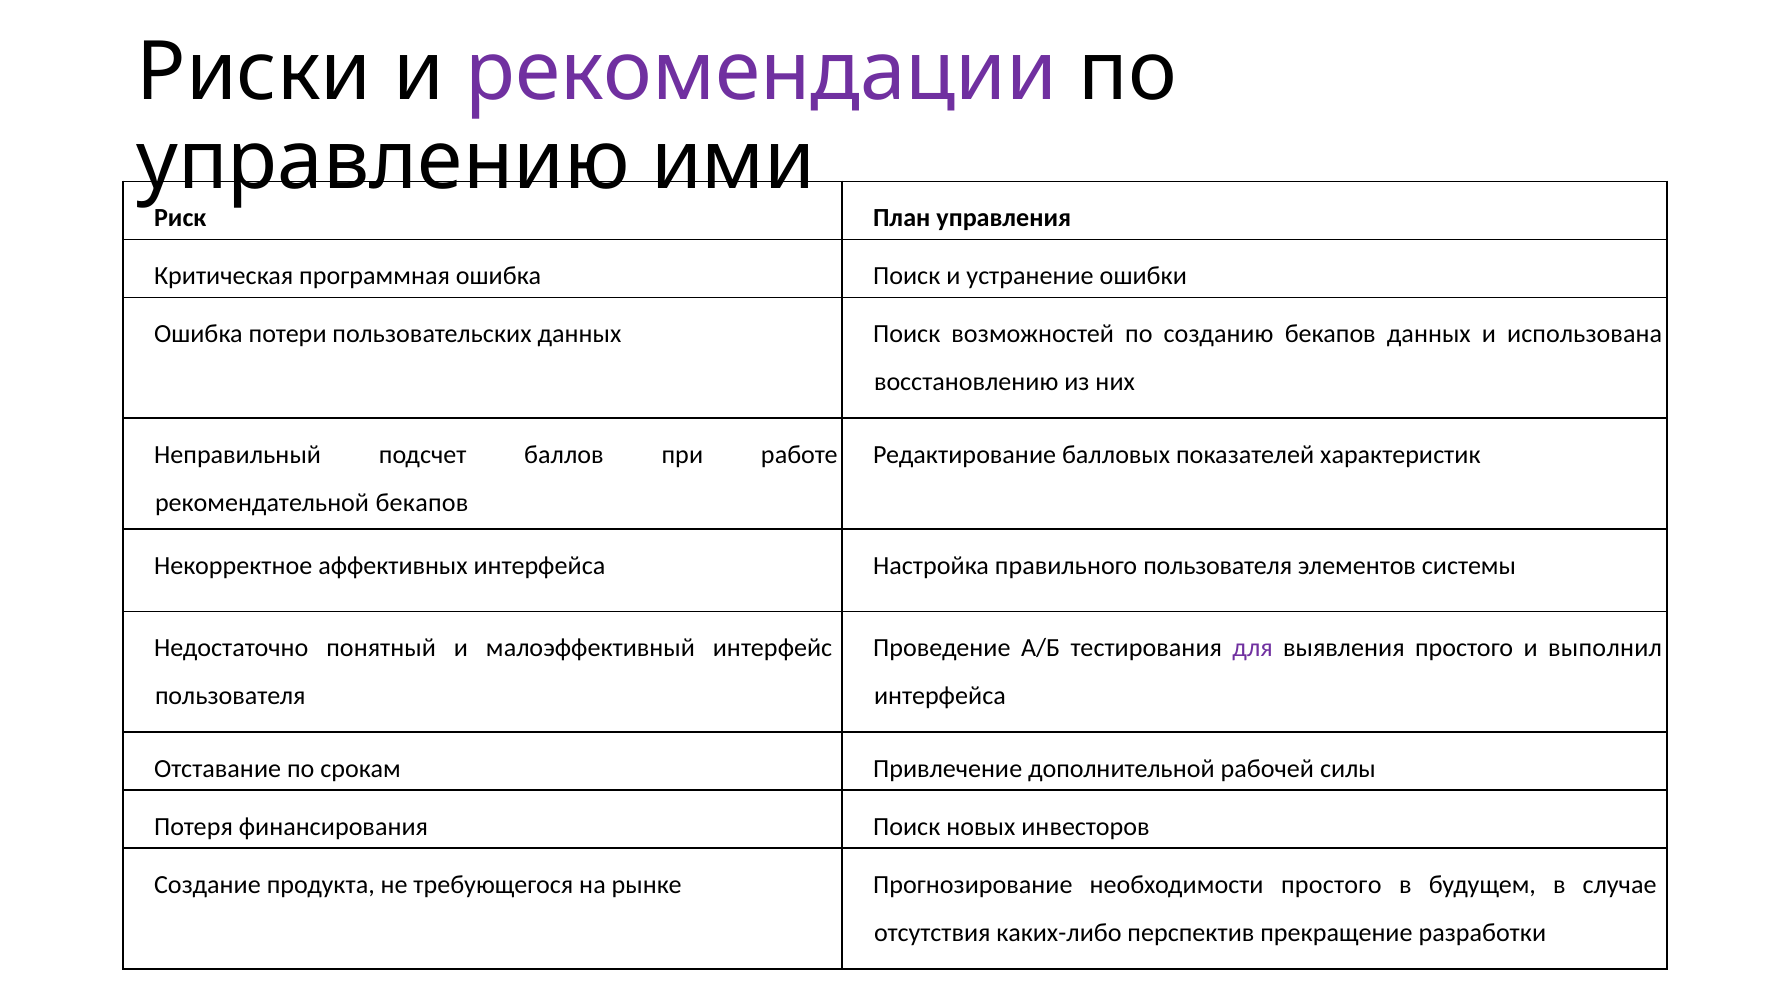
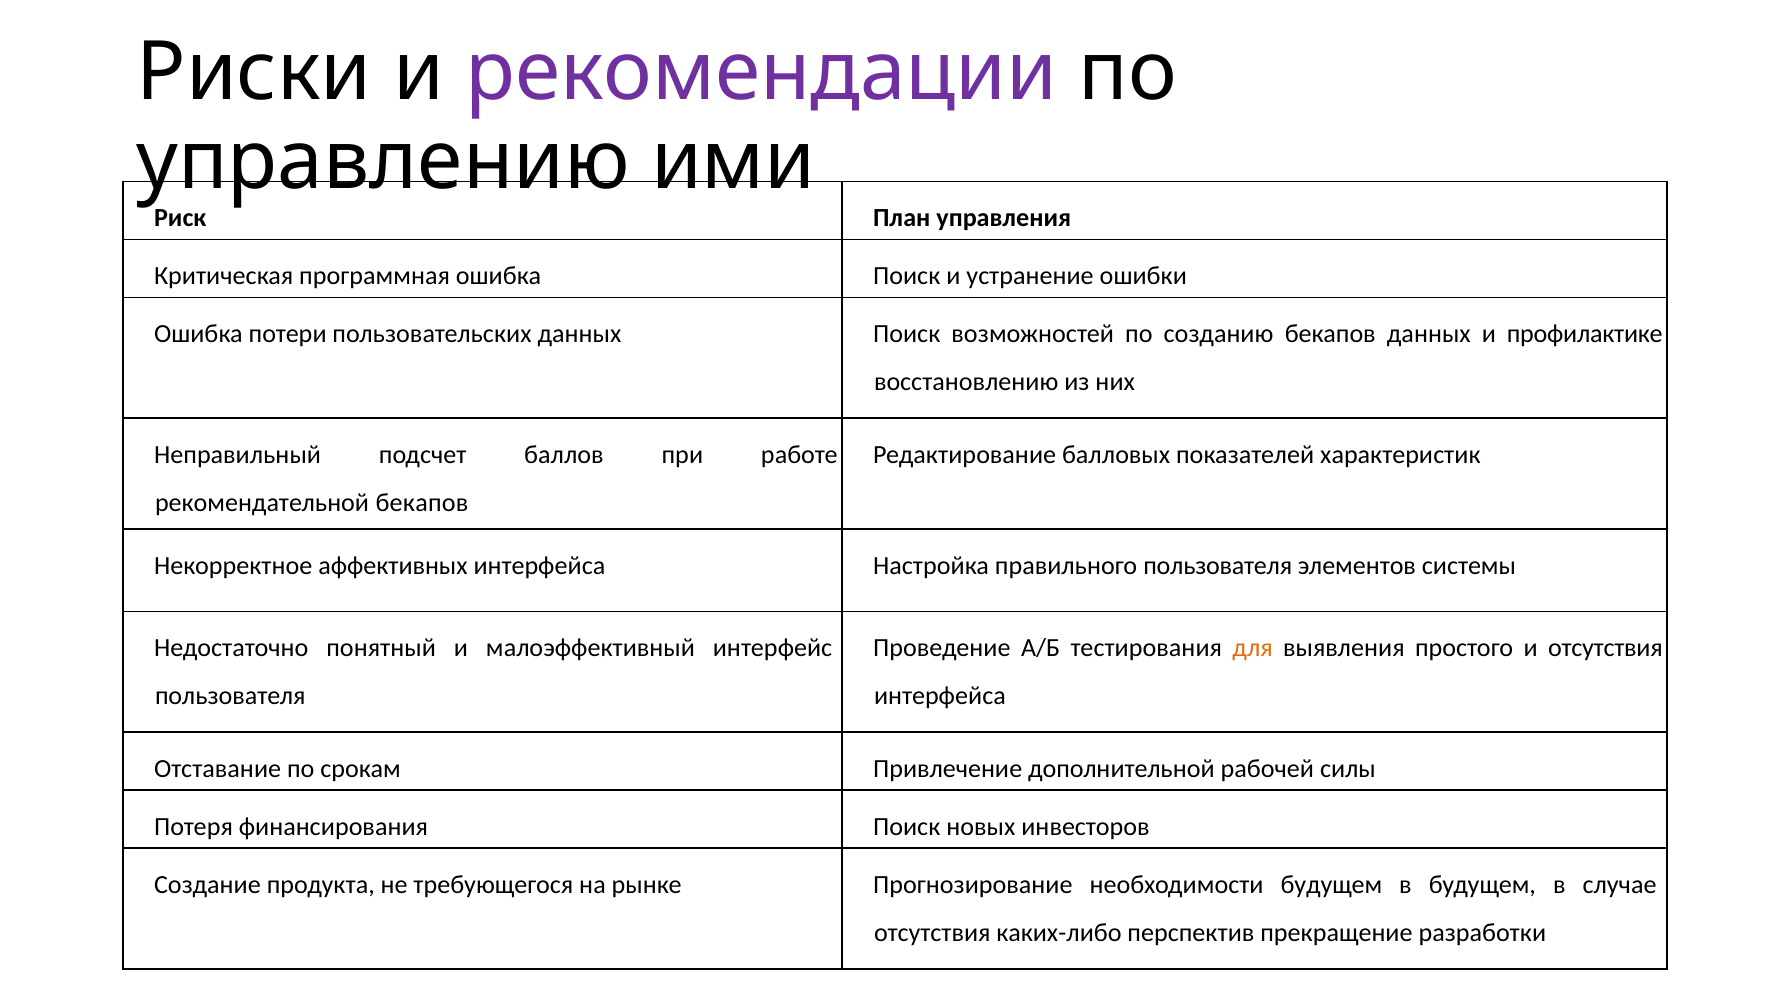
использована: использована -> профилактике (1585, 334)
для colour: purple -> orange (1253, 648)
и выполнил: выполнил -> отсутствия (1605, 648)
необходимости простого: простого -> будущем (1331, 885)
